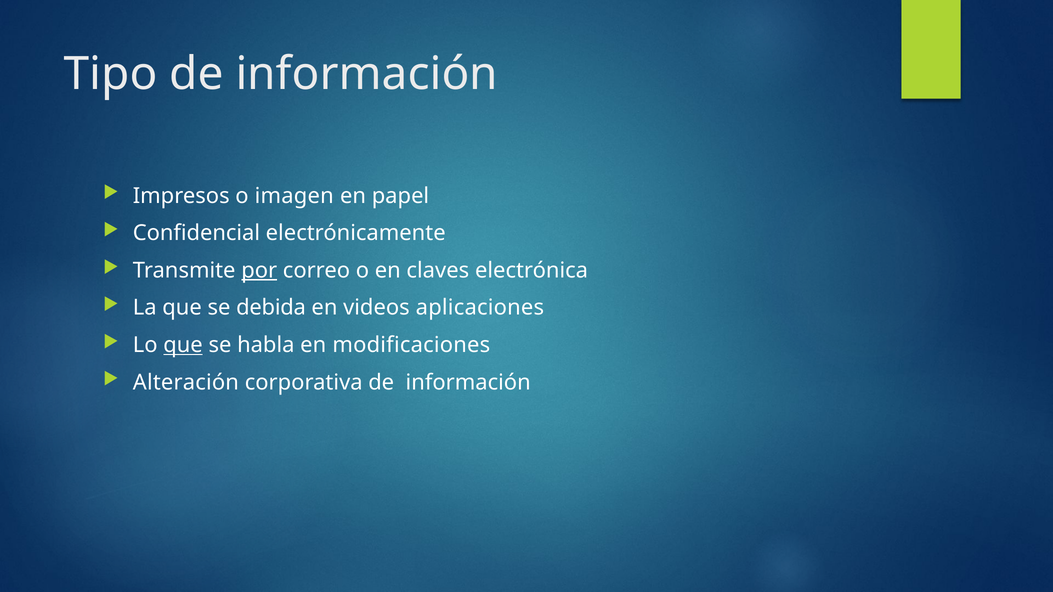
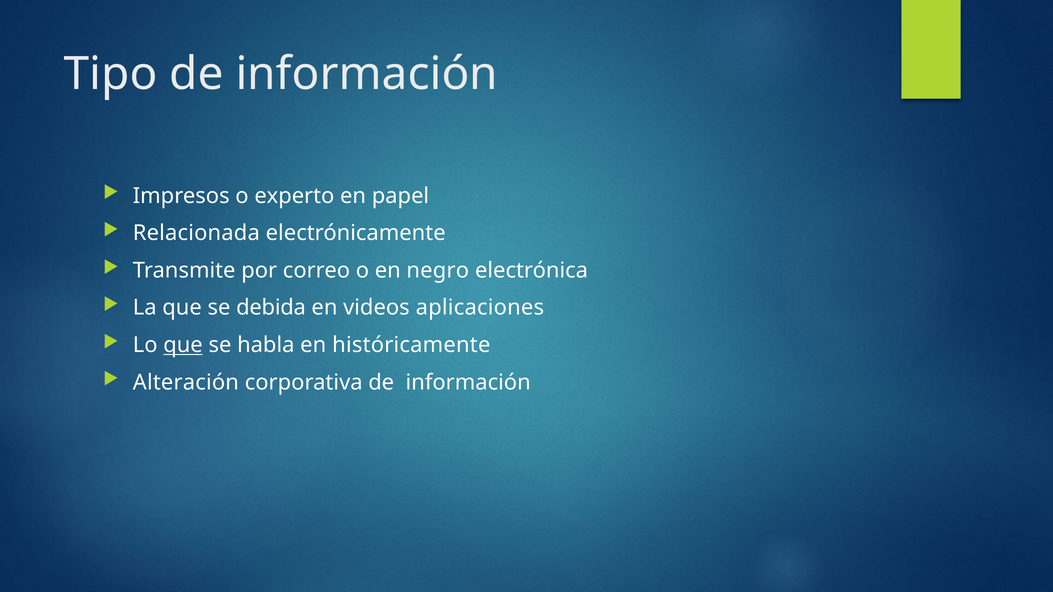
imagen: imagen -> experto (294, 196)
Confidencial: Confidencial -> Relacionada (196, 233)
por underline: present -> none (259, 271)
claves: claves -> negro (438, 271)
modificaciones: modificaciones -> históricamente (411, 345)
